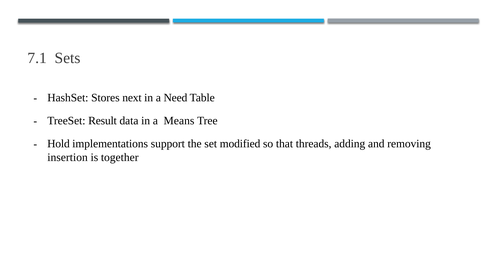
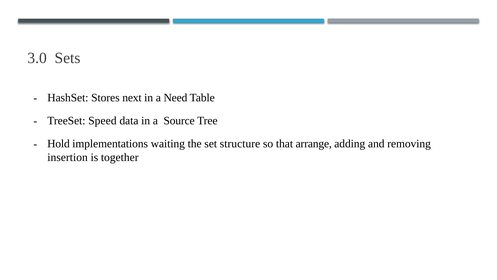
7.1: 7.1 -> 3.0 (37, 58)
Result: Result -> Speed (102, 121)
Means: Means -> Source (179, 121)
support: support -> waiting (168, 144)
modified: modified -> structure (240, 144)
threads: threads -> arrange (314, 144)
